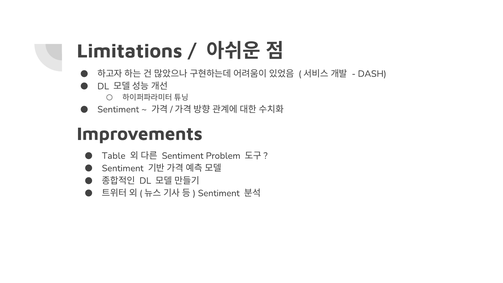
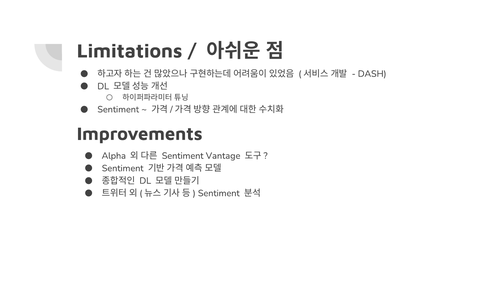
Table: Table -> Alpha (114, 156)
Problem: Problem -> Vantage (223, 156)
